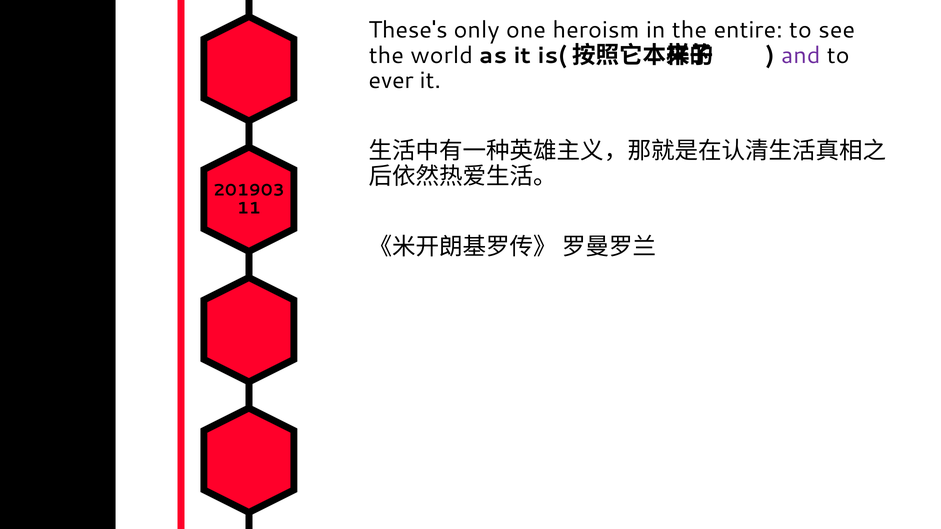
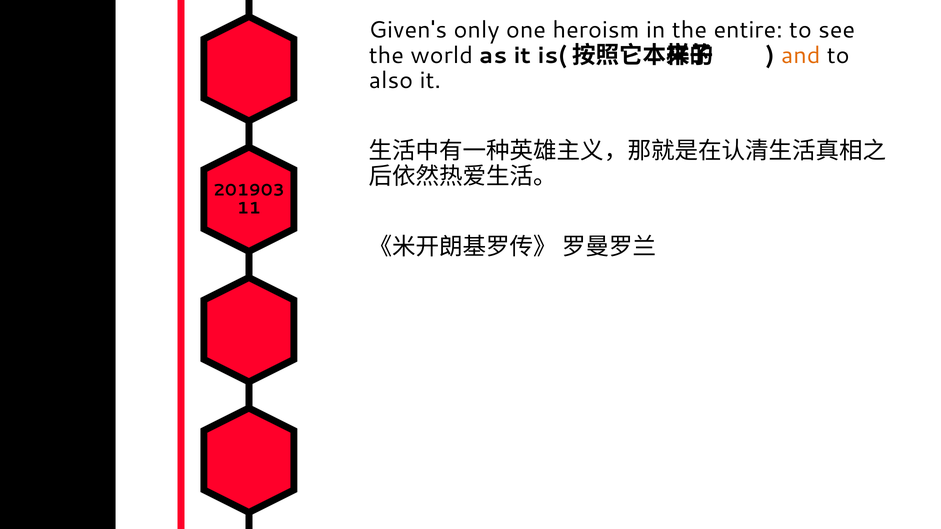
These's: These's -> Given's (408, 30)
and colour: purple -> orange (801, 55)
ever: ever -> also (391, 81)
